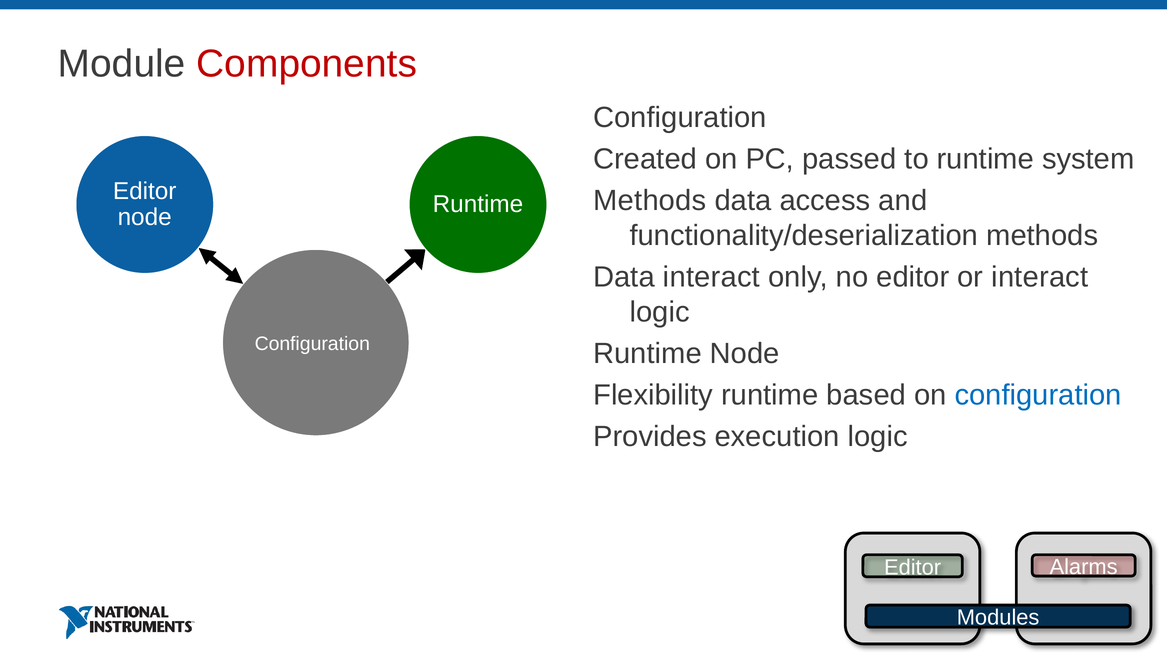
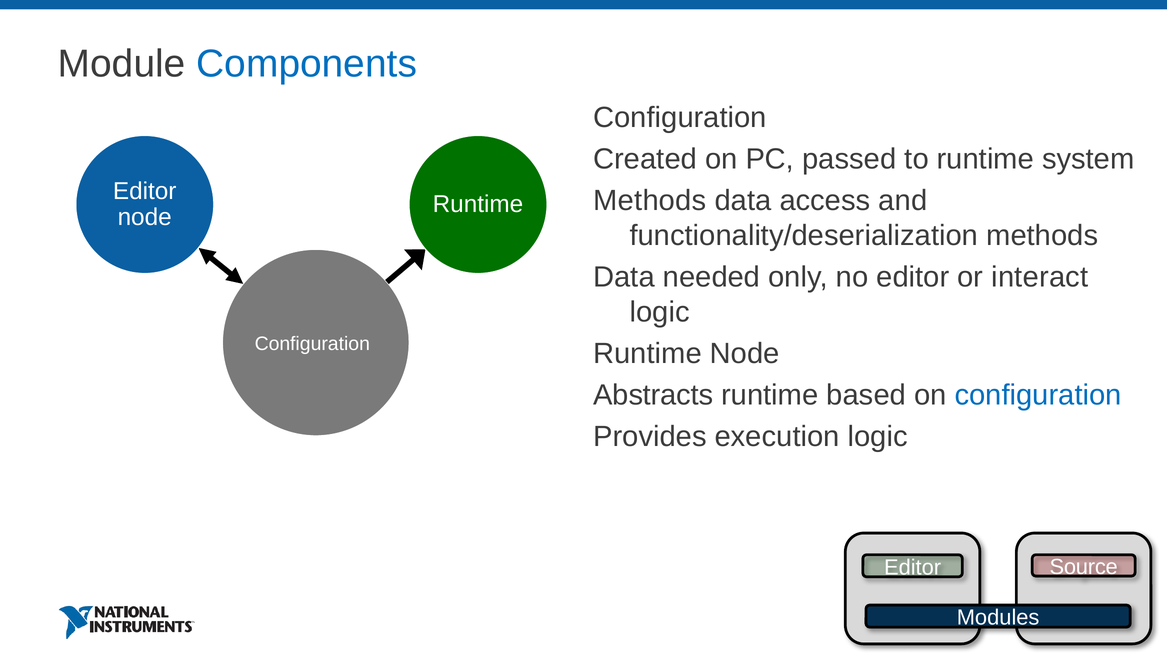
Components colour: red -> blue (307, 64)
Data interact: interact -> needed (712, 277)
Flexibility: Flexibility -> Abstracts (653, 395)
Alarms: Alarms -> Source (1084, 566)
